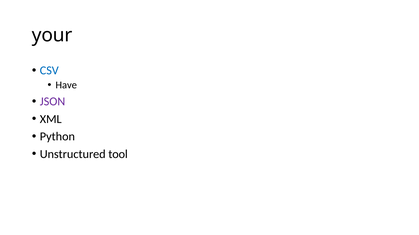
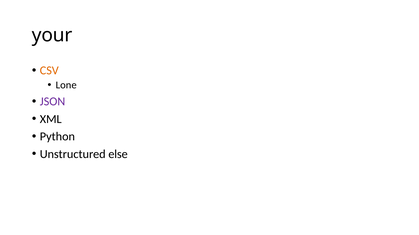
CSV colour: blue -> orange (49, 71)
Have: Have -> Lone (66, 85)
tool: tool -> else (118, 154)
